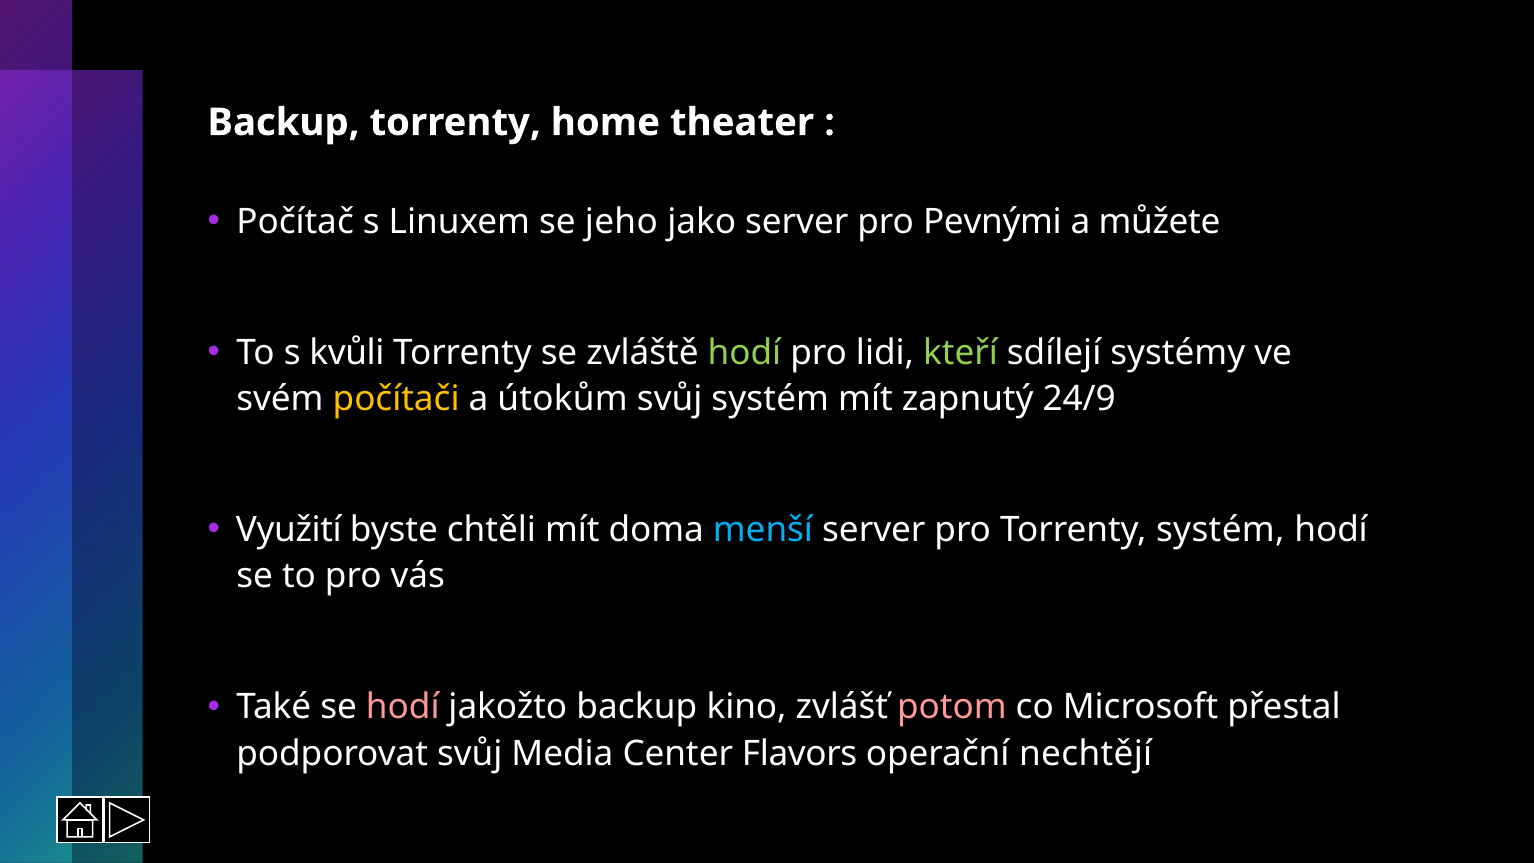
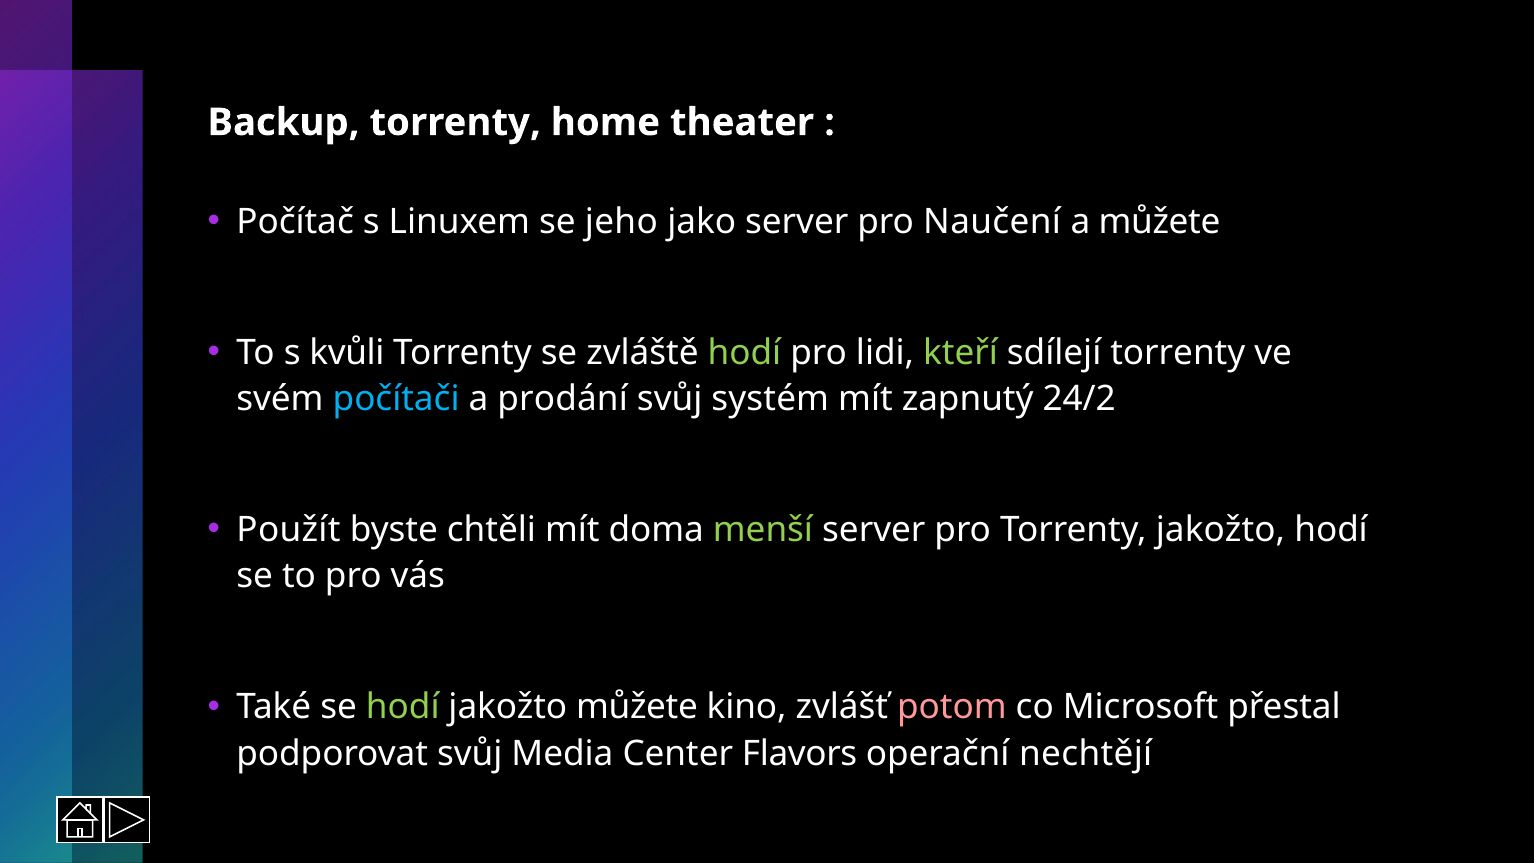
Pevnými: Pevnými -> Naučení (992, 222)
sdílejí systémy: systémy -> torrenty (1178, 353)
počítači colour: yellow -> light blue (396, 399)
útokům: útokům -> prodání (563, 399)
24/9: 24/9 -> 24/2 (1079, 399)
Využití: Využití -> Použít (288, 530)
menší colour: light blue -> light green (763, 530)
Torrenty systém: systém -> jakožto (1220, 530)
hodí colour: pink -> light green (403, 707)
jakožto backup: backup -> můžete (637, 707)
